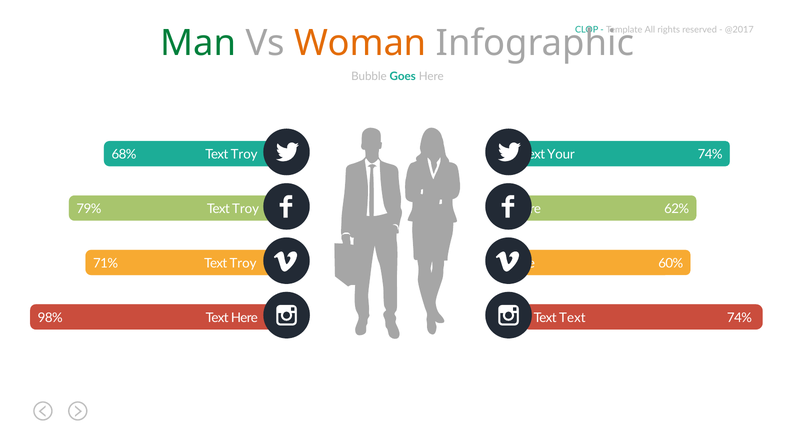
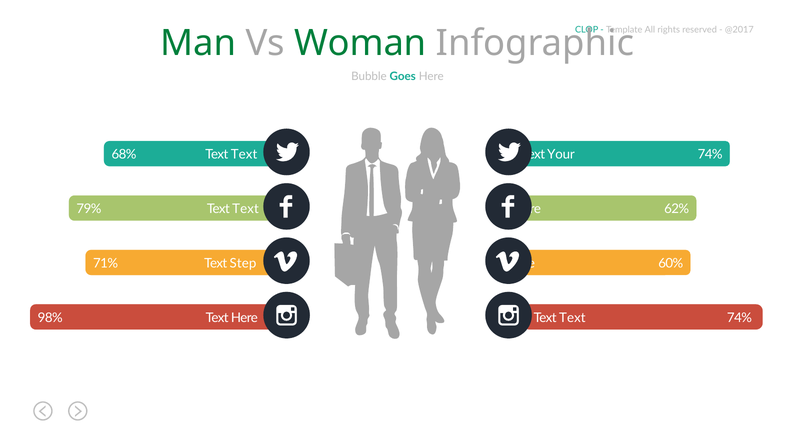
Woman colour: orange -> green (360, 43)
68% Text Troy: Troy -> Text (244, 155)
79% Text Troy: Troy -> Text (246, 209)
71% Text Troy: Troy -> Step (243, 263)
